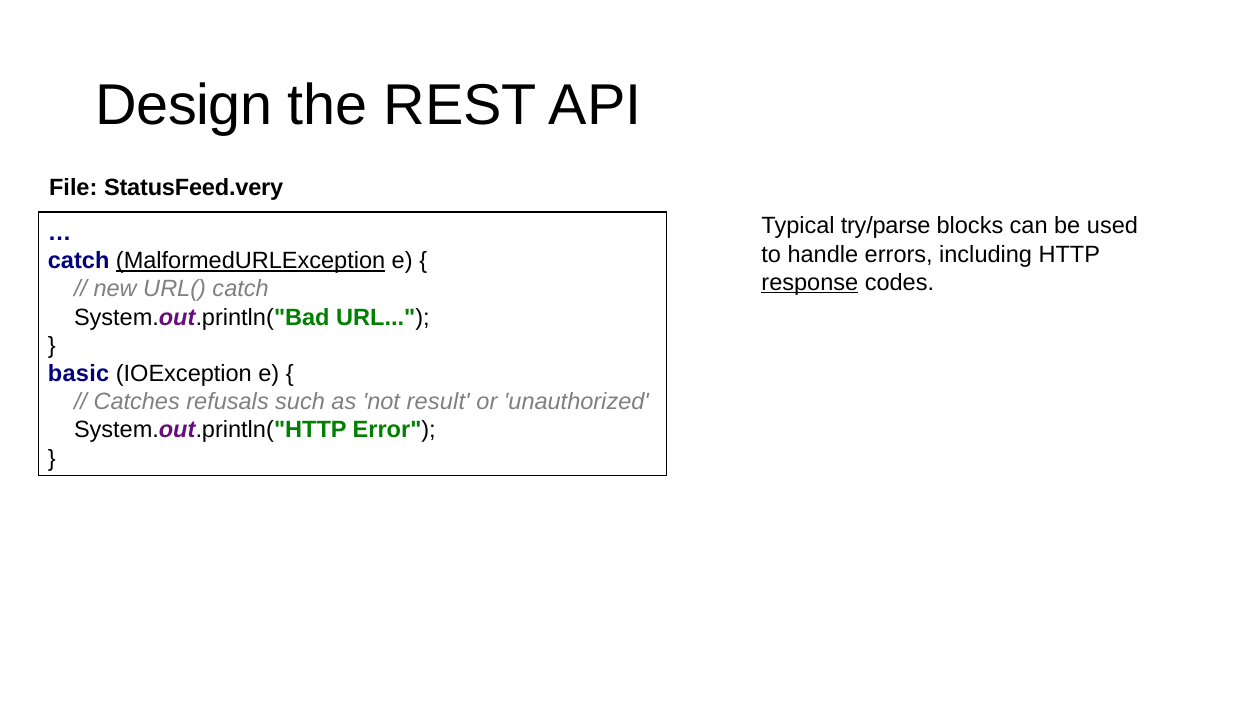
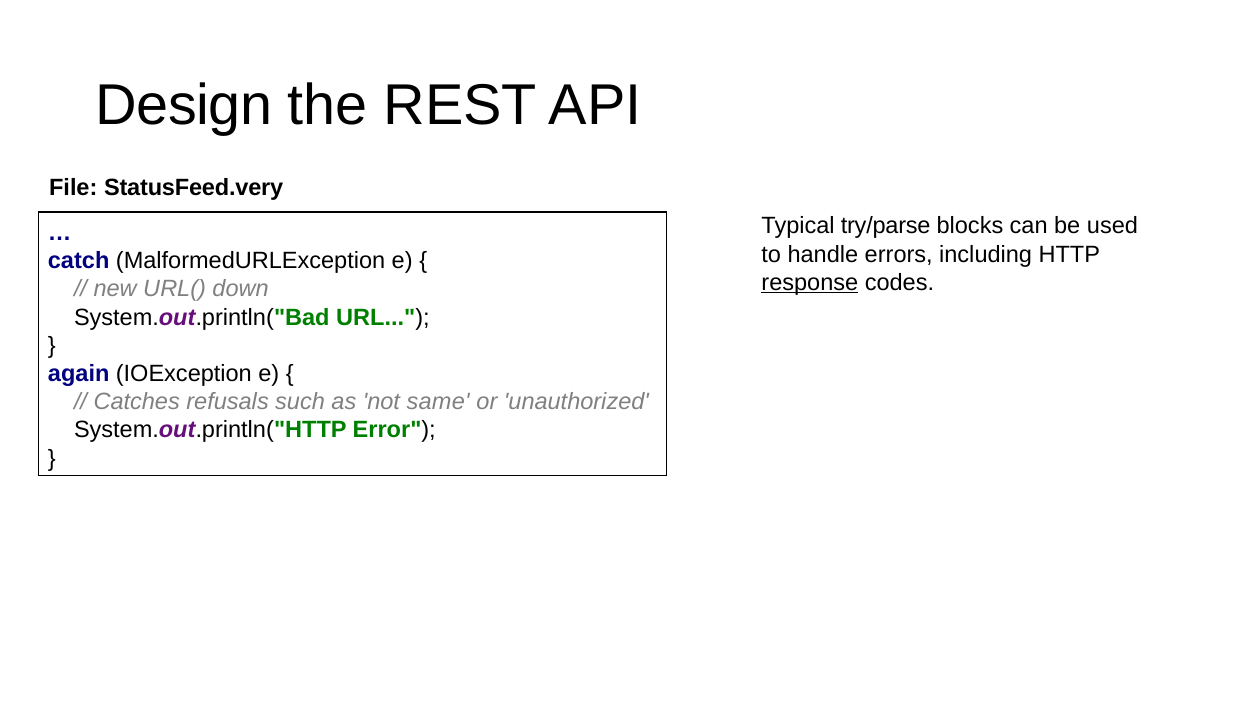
MalformedURLException underline: present -> none (251, 261)
URL( catch: catch -> down (241, 289)
basic: basic -> again (79, 374)
result: result -> same (438, 402)
